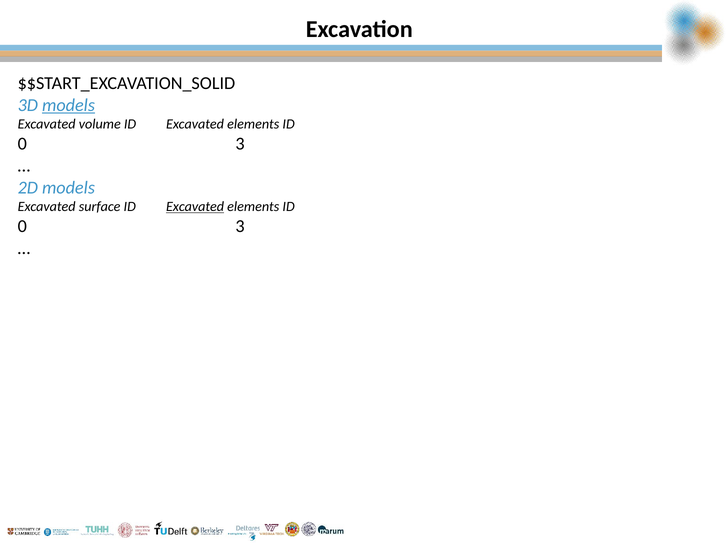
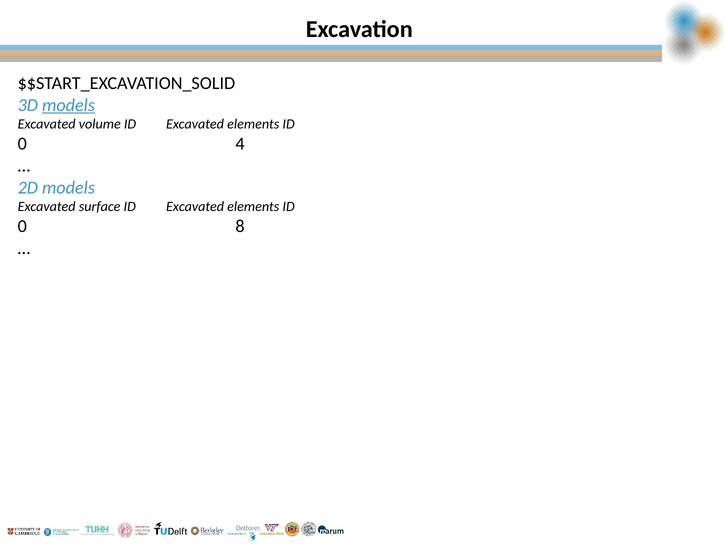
3: 3 -> 4 (240, 144)
Excavated underline: present -> none (195, 207)
3: 3 -> 8 (240, 226)
